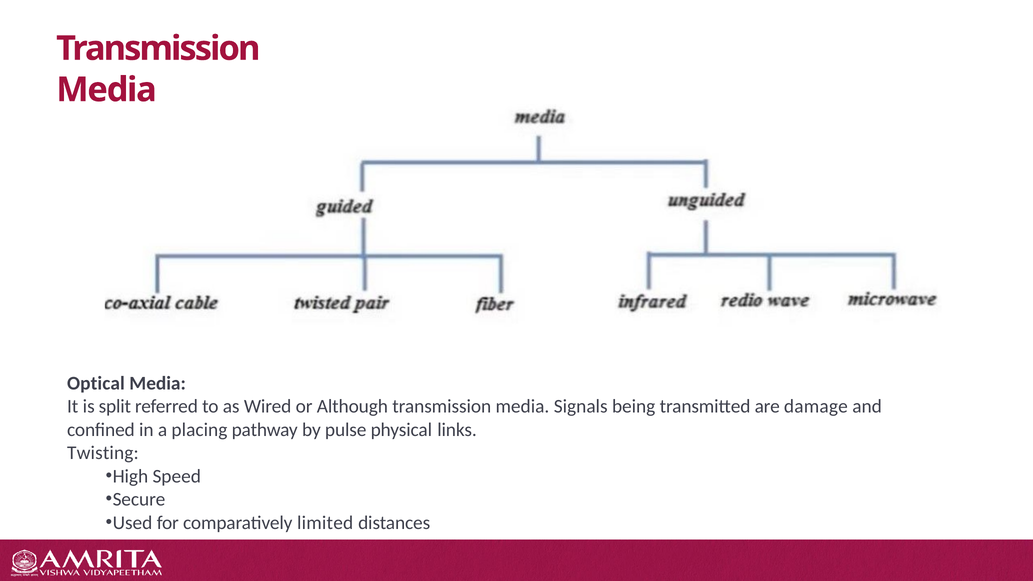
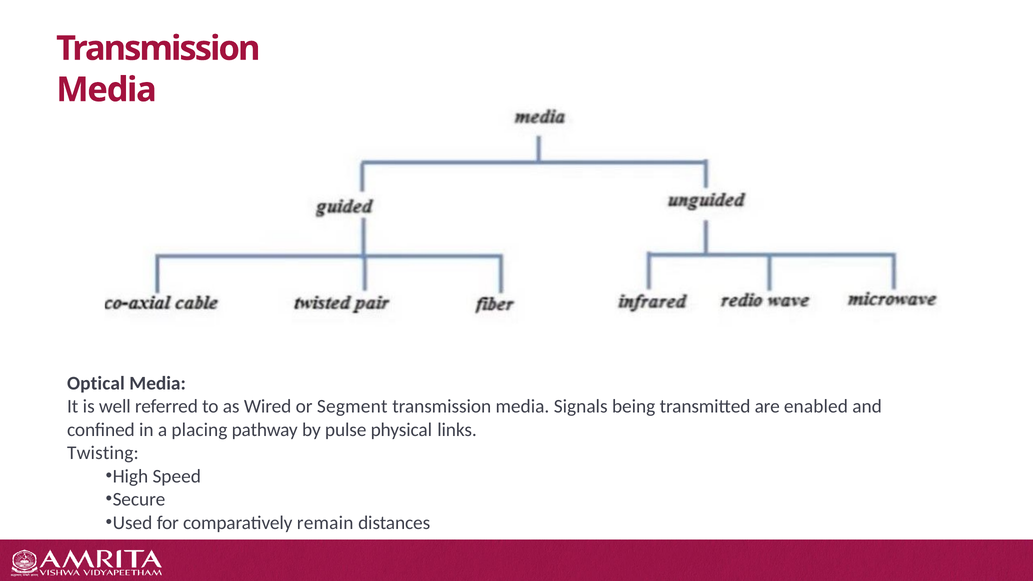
split: split -> well (115, 406)
Although: Although -> Segment (352, 406)
damage: damage -> enabled (816, 406)
limited: limited -> remain (325, 523)
